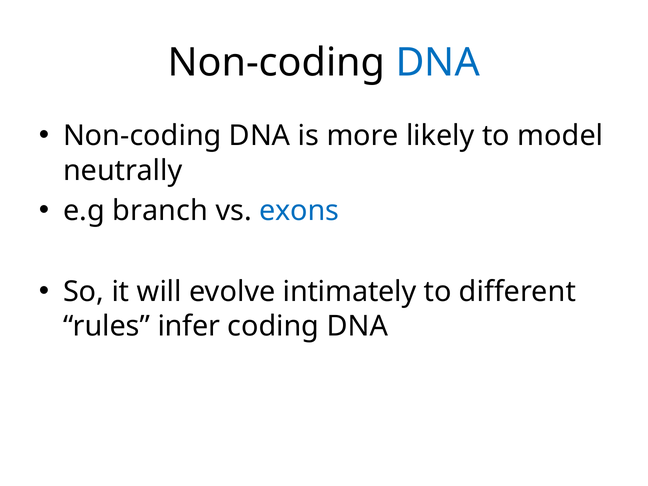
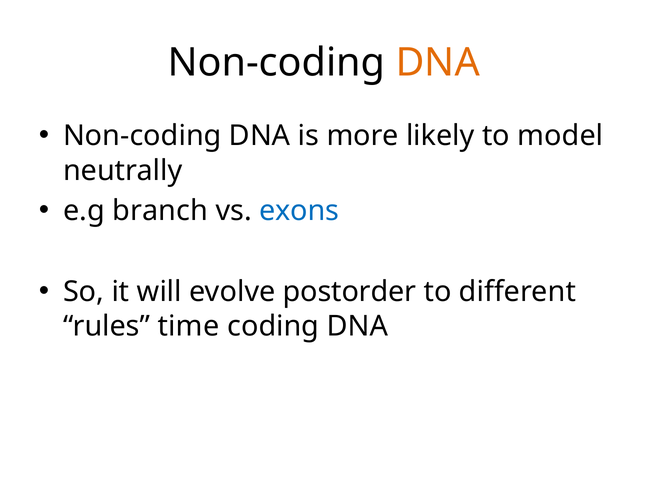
DNA colour: blue -> orange (438, 63)
intimately: intimately -> postorder (350, 292)
infer: infer -> time (188, 326)
